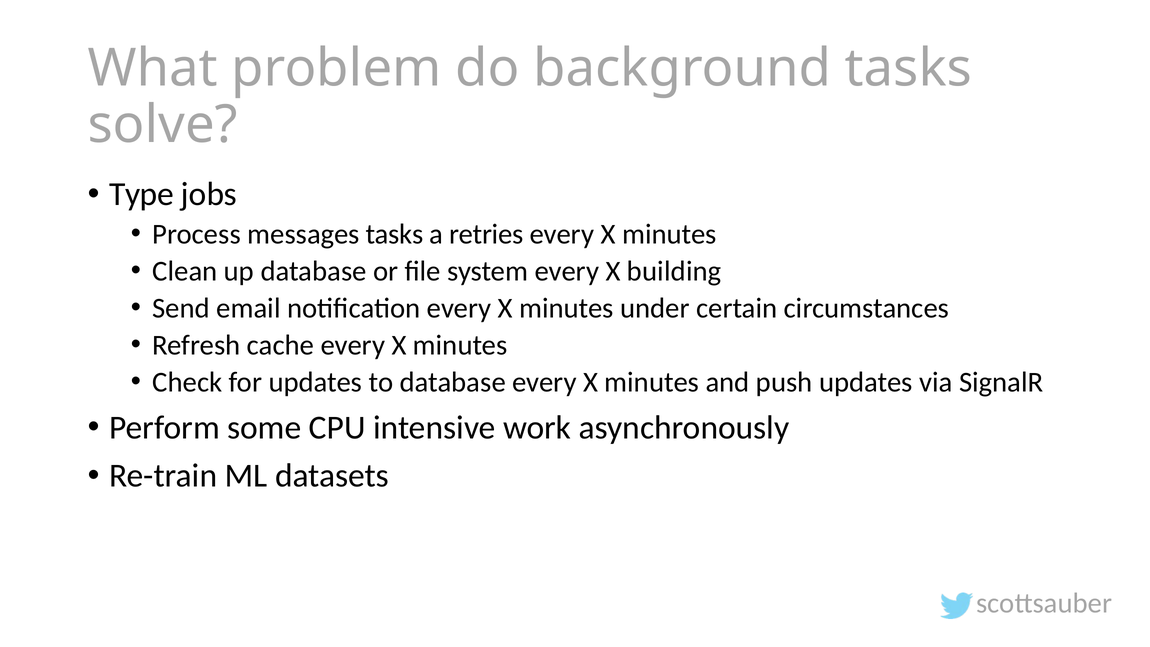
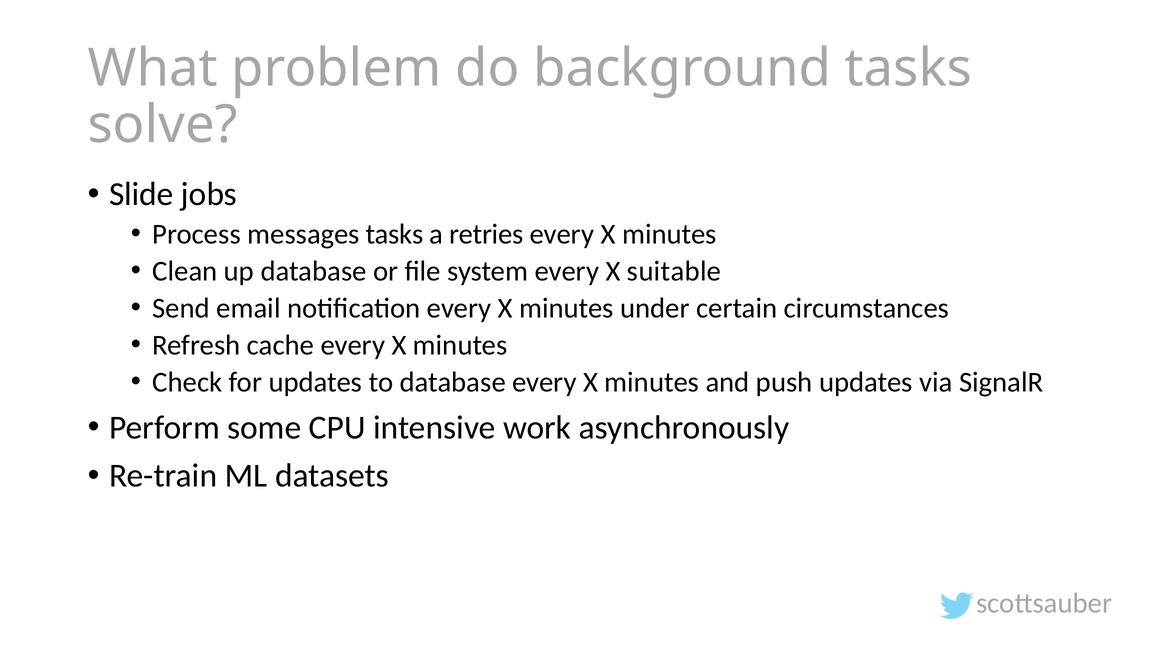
Type: Type -> Slide (141, 194)
building: building -> suitable (674, 271)
